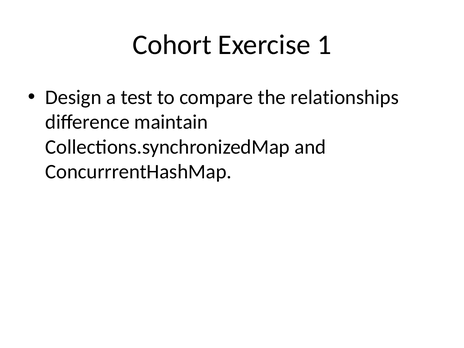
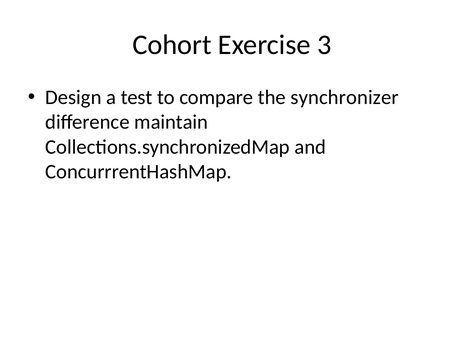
1: 1 -> 3 (324, 45)
relationships: relationships -> synchronizer (345, 97)
